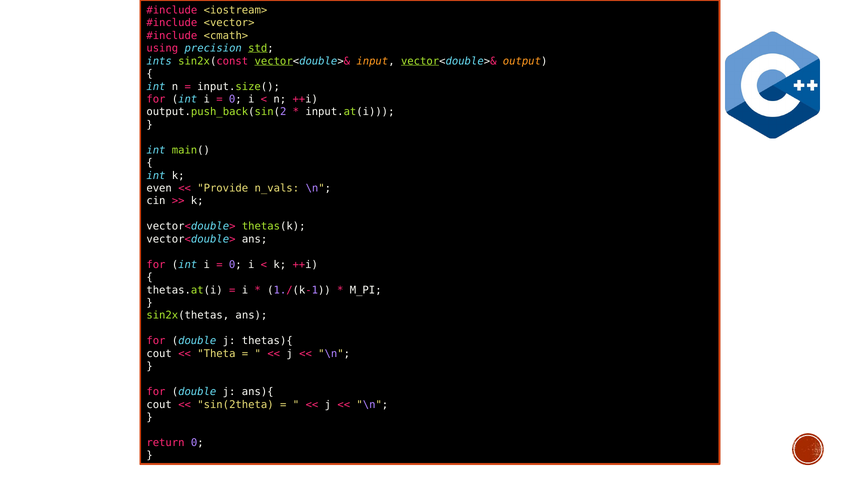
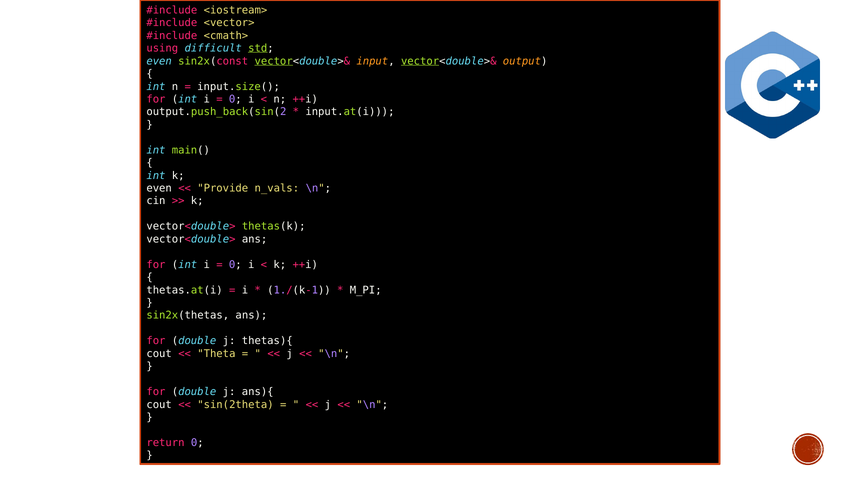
precision: precision -> difficult (213, 48)
ints: ints -> even (159, 61)
